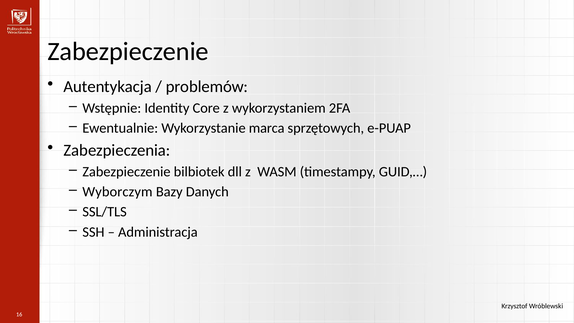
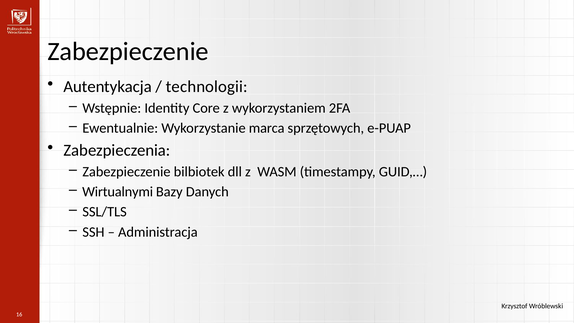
problemów: problemów -> technologii (207, 87)
Wyborczym: Wyborczym -> Wirtualnymi (118, 192)
